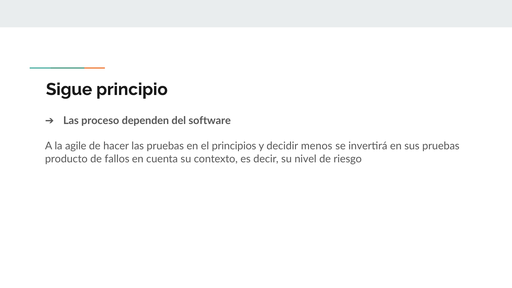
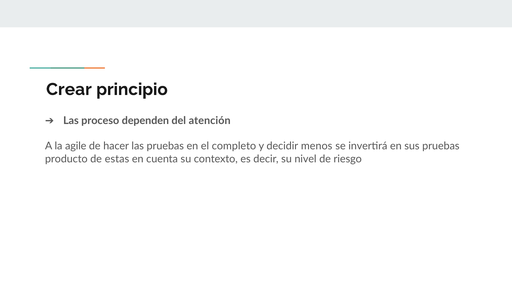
Sigue: Sigue -> Crear (69, 89)
software: software -> atención (210, 121)
principios: principios -> completo (234, 146)
fallos: fallos -> estas (117, 159)
